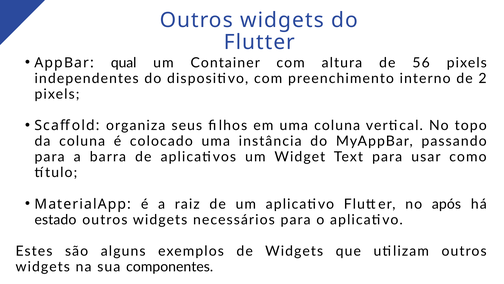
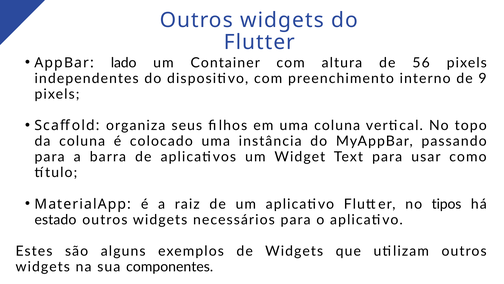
qual: qual -> lado (124, 63)
2: 2 -> 9 (483, 78)
após: após -> tipos (447, 204)
